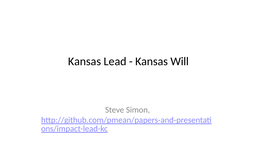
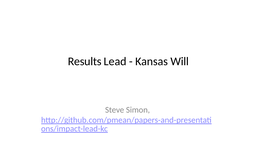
Kansas: Kansas -> Results (85, 61)
